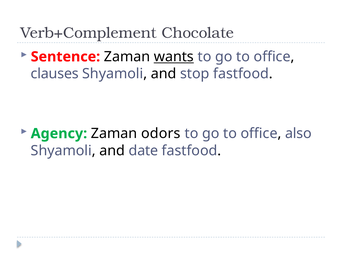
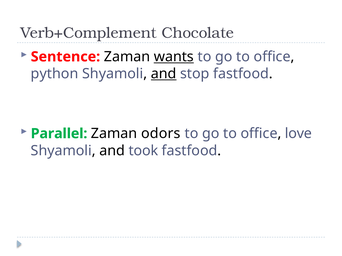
clauses: clauses -> python (55, 74)
and underline: none -> present (164, 74)
Agency: Agency -> Parallel (59, 134)
also: also -> love (298, 134)
date: date -> took (143, 151)
